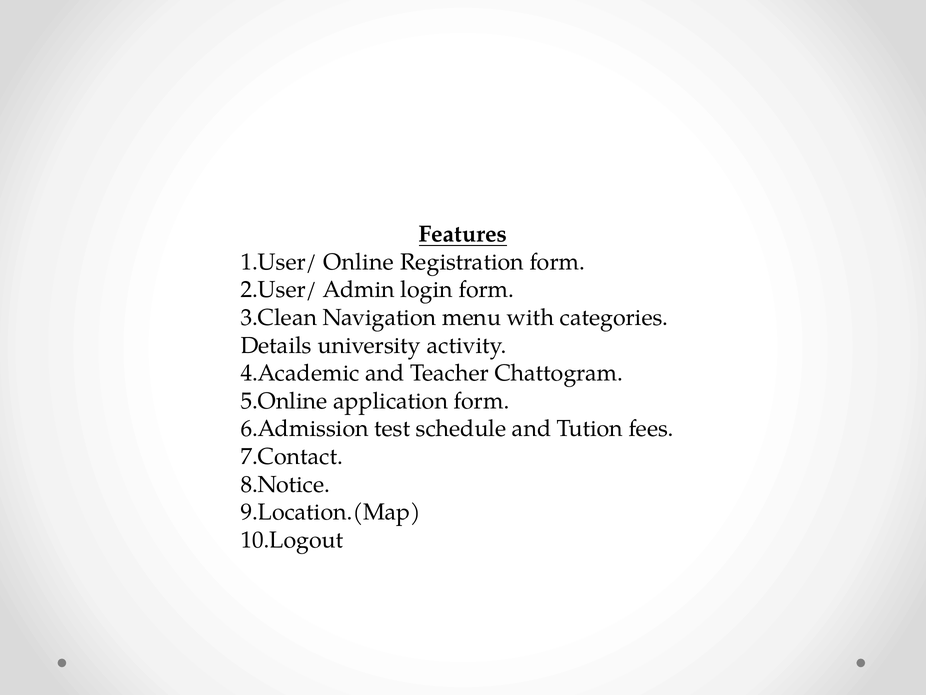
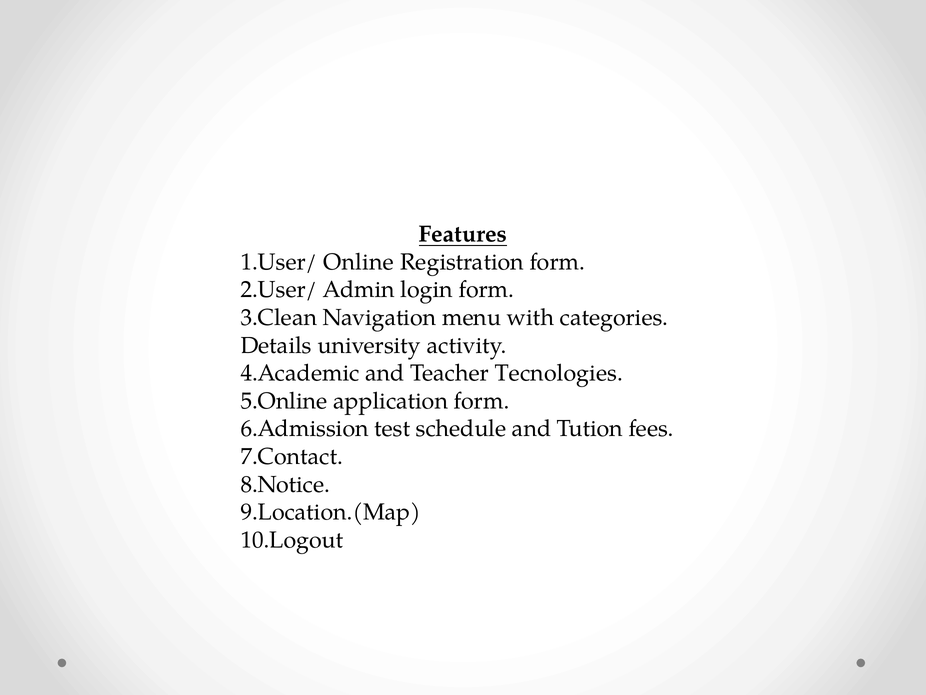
Chattogram: Chattogram -> Tecnologies (559, 373)
